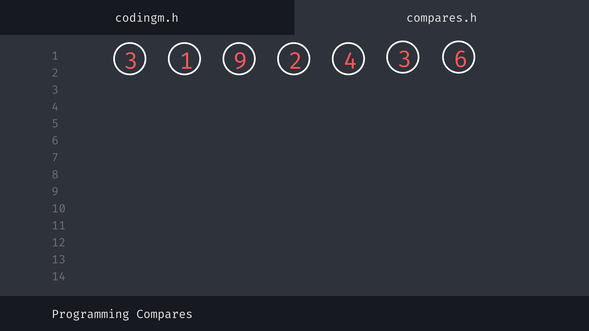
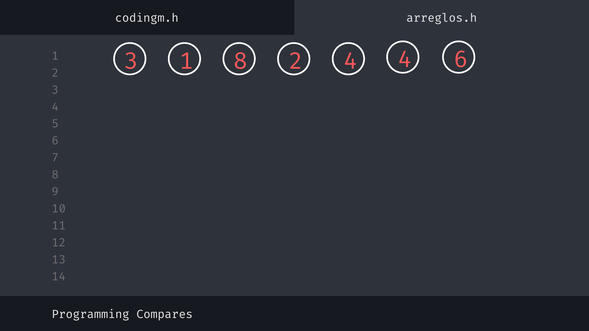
compares.h: compares.h -> arreglos.h (442, 18)
1 9: 9 -> 8 (240, 61)
4 3: 3 -> 4 (405, 60)
